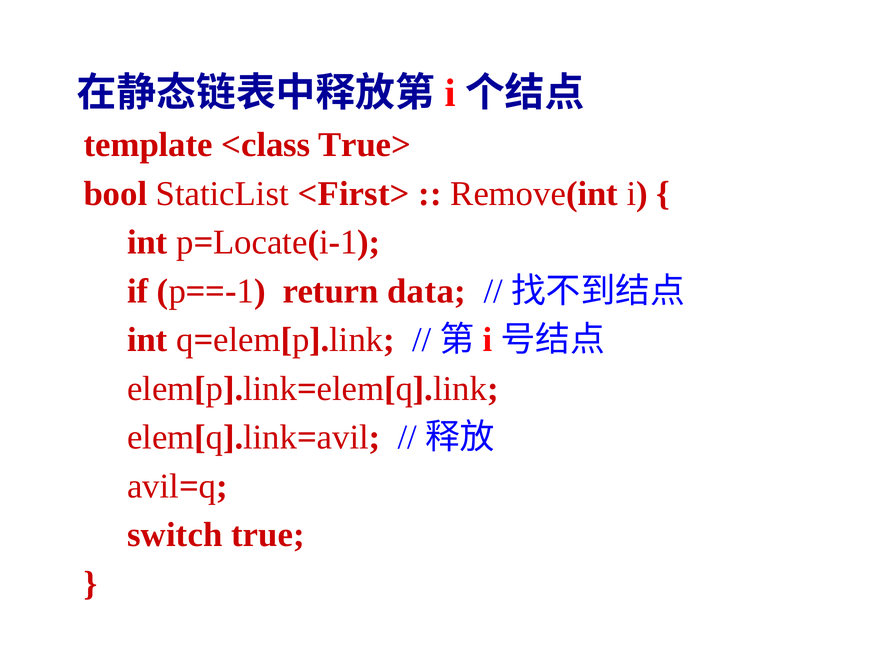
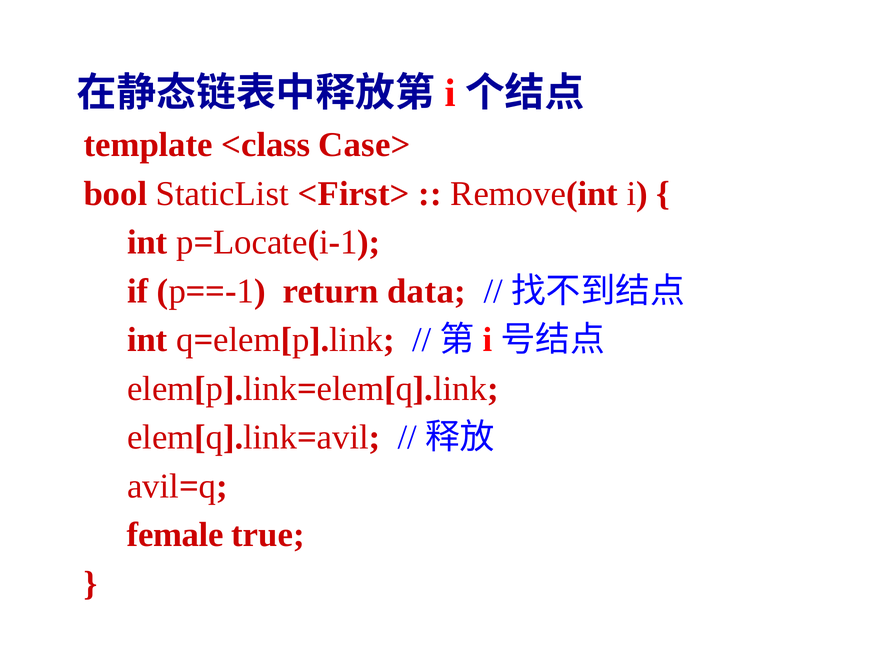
True>: True> -> Case> (365, 145)
switch: switch -> female (175, 534)
